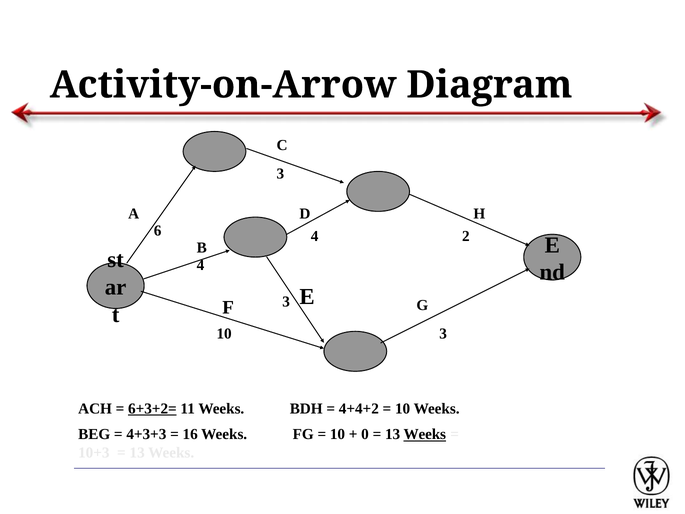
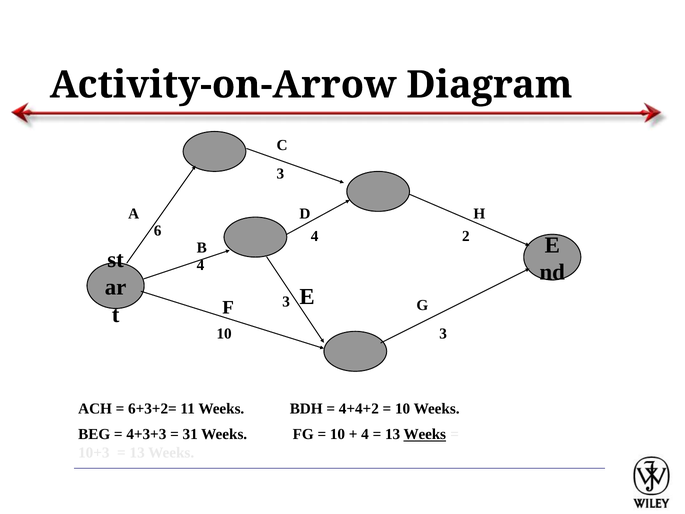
6+3+2= underline: present -> none (152, 408)
16: 16 -> 31 (190, 434)
0: 0 -> 4 (365, 434)
